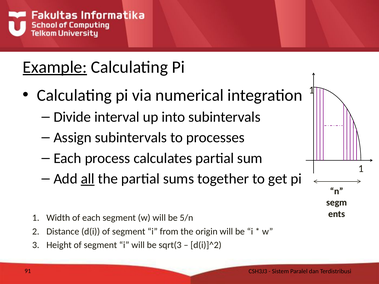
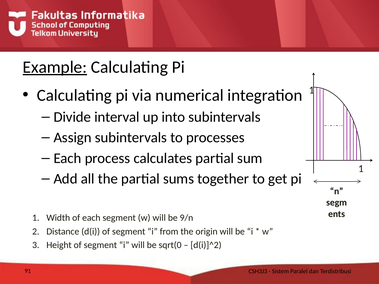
all underline: present -> none (88, 179)
5/n: 5/n -> 9/n (186, 218)
sqrt(3: sqrt(3 -> sqrt(0 (170, 245)
